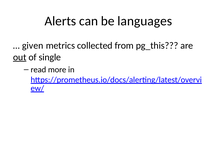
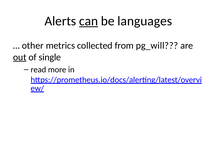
can underline: none -> present (89, 21)
given: given -> other (33, 46)
pg_this: pg_this -> pg_will (157, 46)
